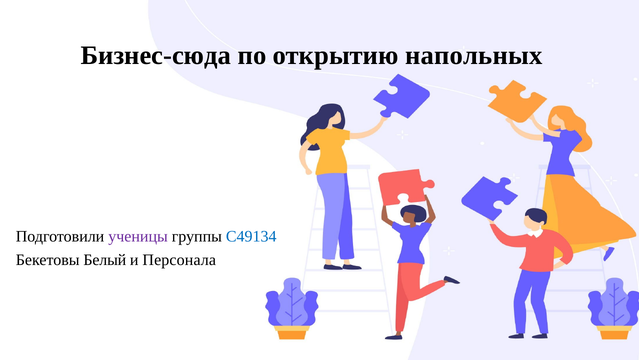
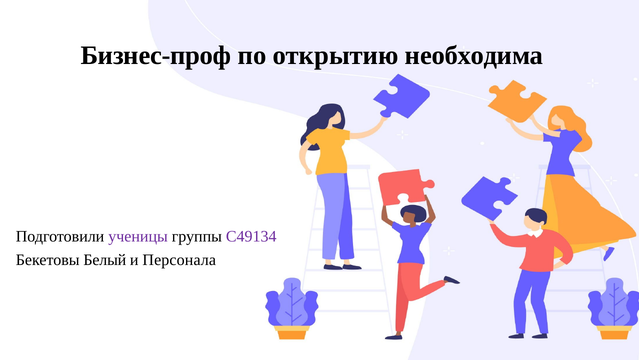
Бизнес-сюда: Бизнес-сюда -> Бизнес-проф (156, 56)
напольных: напольных -> необходима (474, 56)
С49134 colour: blue -> purple (251, 236)
